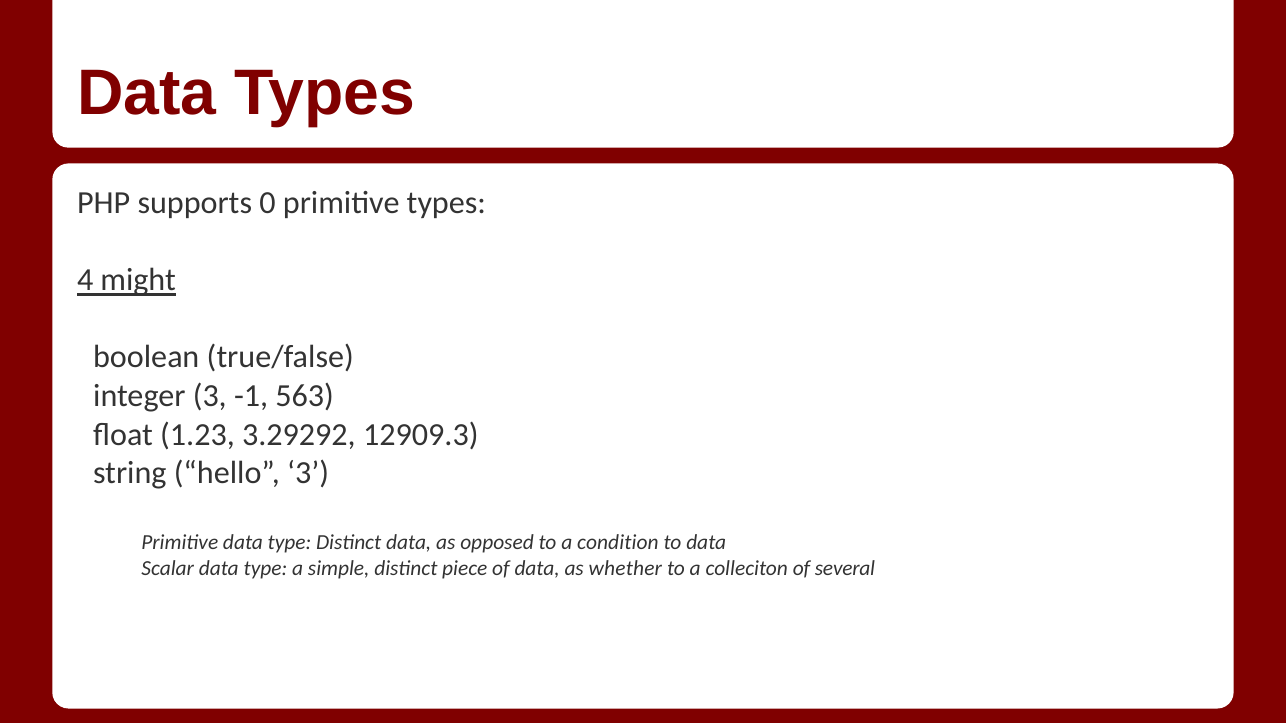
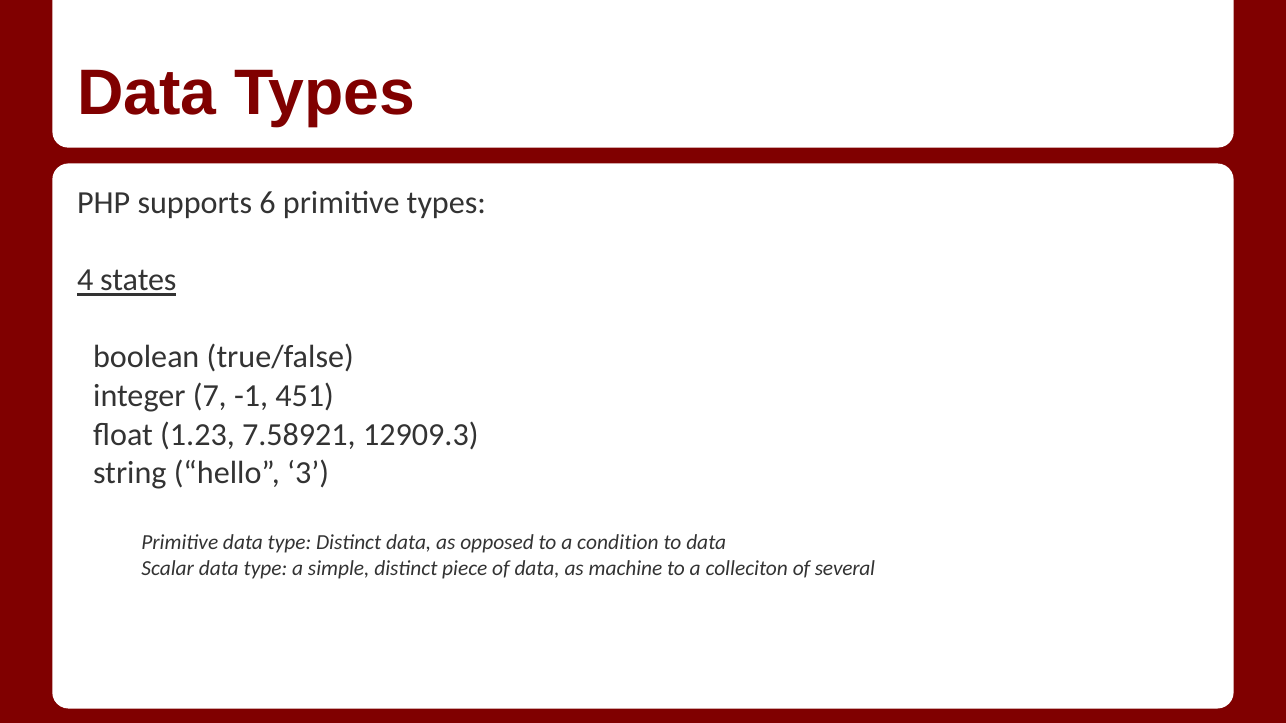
0: 0 -> 6 (267, 203)
might: might -> states (138, 280)
integer 3: 3 -> 7 (210, 396)
563: 563 -> 451 (305, 396)
3.29292: 3.29292 -> 7.58921 (299, 435)
whether: whether -> machine (626, 569)
